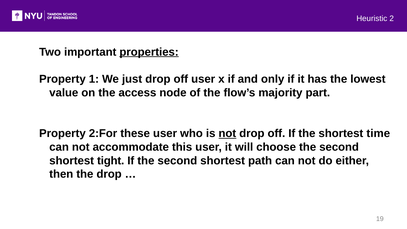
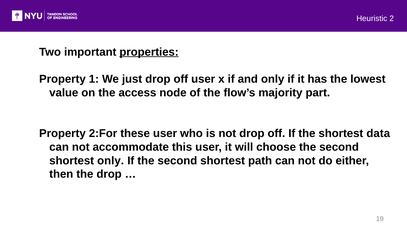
not underline: present -> none (227, 133)
time: time -> data (378, 133)
shortest tight: tight -> only (111, 161)
